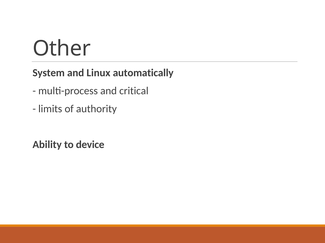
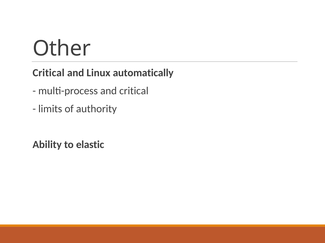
System: System -> Critical (49, 73)
device: device -> elastic (90, 145)
